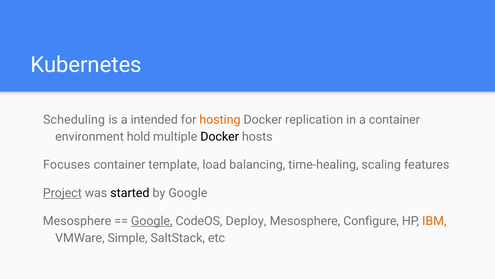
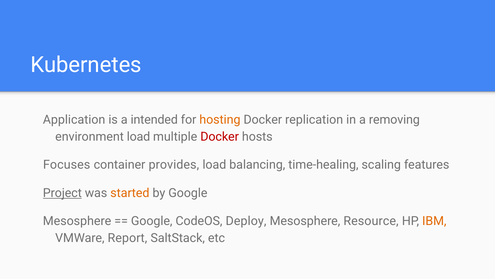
Scheduling: Scheduling -> Application (74, 119)
a container: container -> removing (394, 119)
environment hold: hold -> load (138, 136)
Docker colour: black -> red (220, 136)
template: template -> provides (174, 164)
started colour: black -> orange (130, 193)
Google underline: present -> none (152, 221)
Configure: Configure -> Resource (371, 221)
Simple: Simple -> Report (127, 238)
